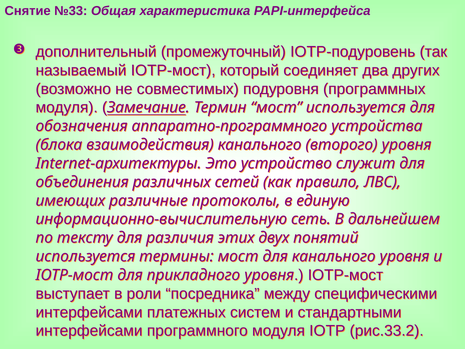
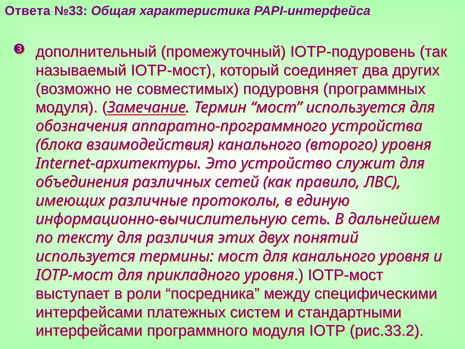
Снятие: Снятие -> Ответа (28, 11)
